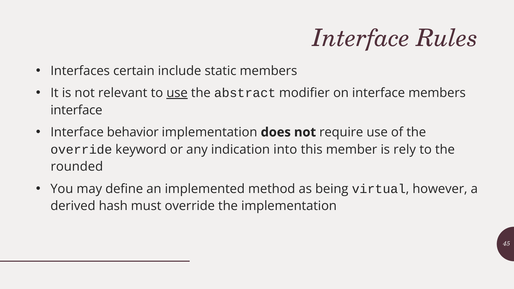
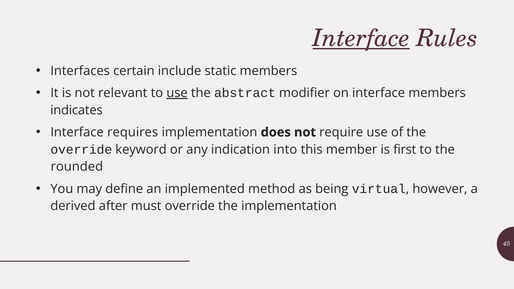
Interface underline: none -> present (361, 38)
interface: interface -> indicates (76, 110)
behavior: behavior -> requires (133, 132)
rely: rely -> first (405, 150)
hash: hash -> after (113, 206)
